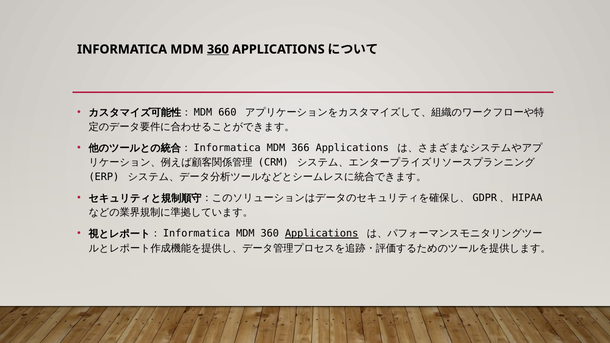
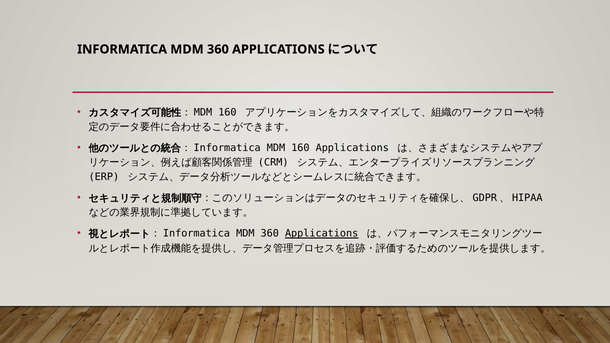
360 underline: present -> none (218, 49)
660: 660 -> 160 (227, 112)
MDM 366: 366 -> 160 (300, 148)
